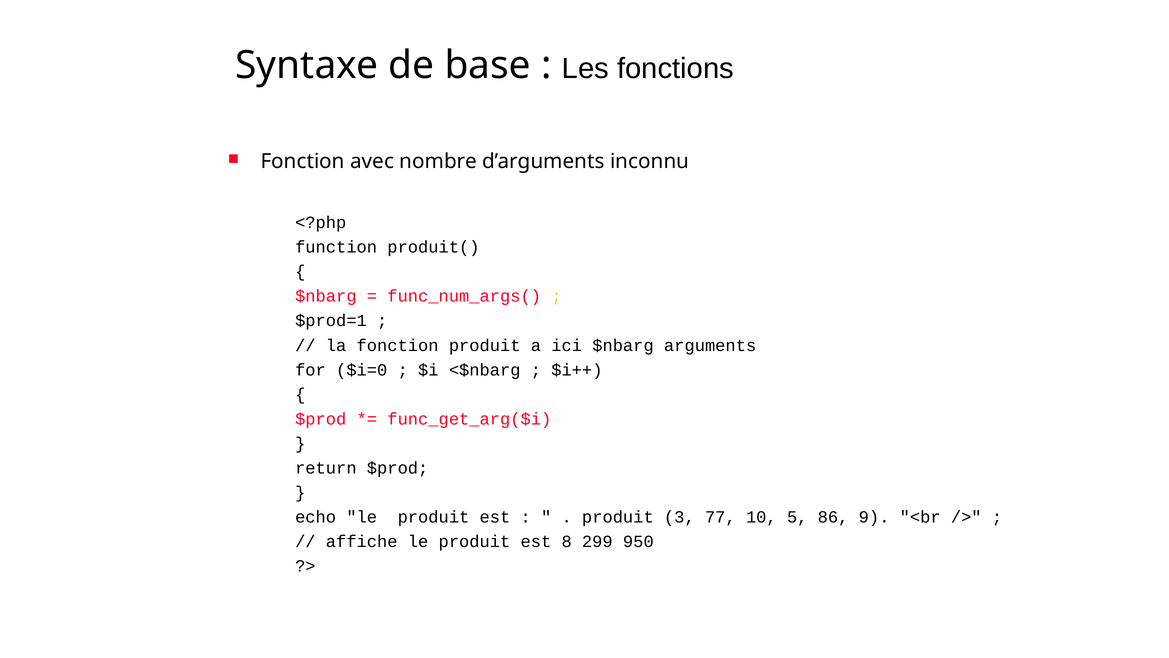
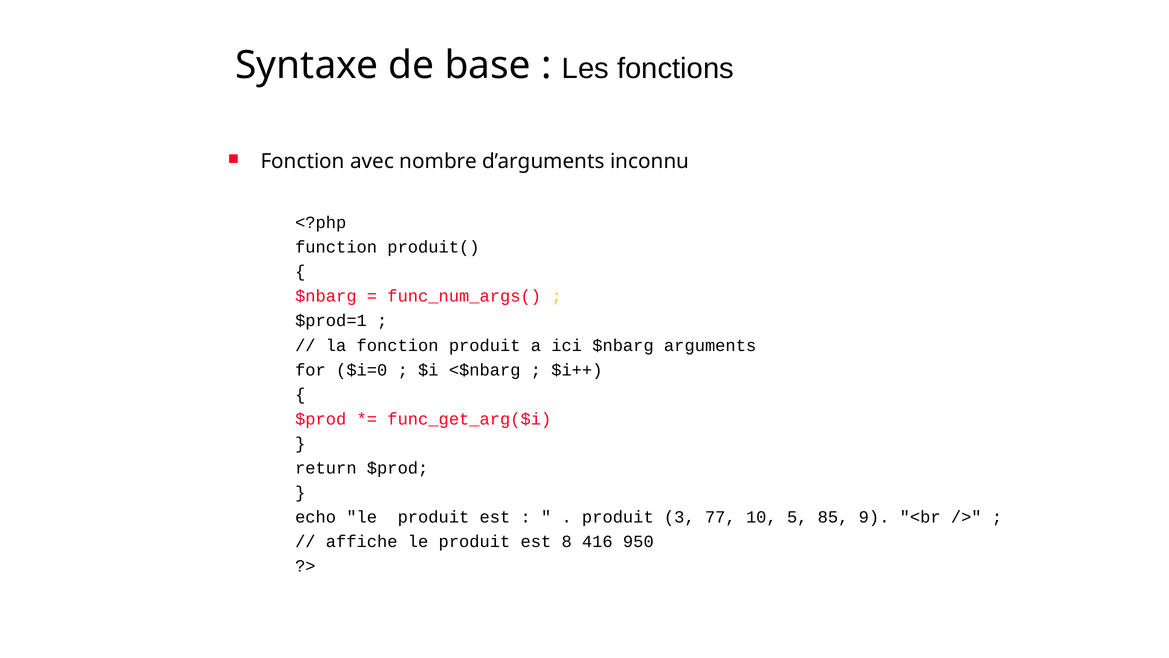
86: 86 -> 85 (833, 517)
299: 299 -> 416 (597, 541)
